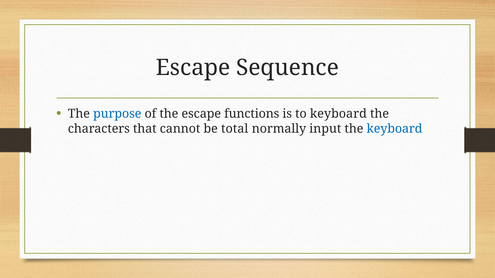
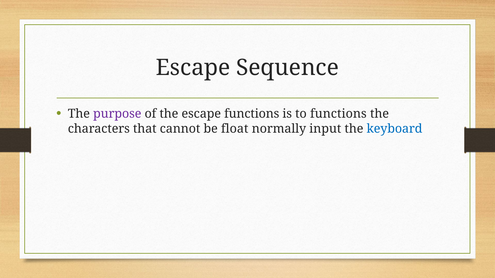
purpose colour: blue -> purple (117, 114)
to keyboard: keyboard -> functions (338, 114)
total: total -> float (235, 129)
